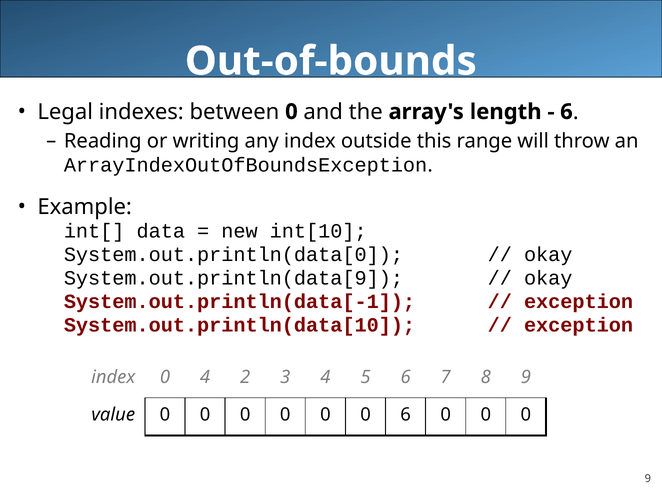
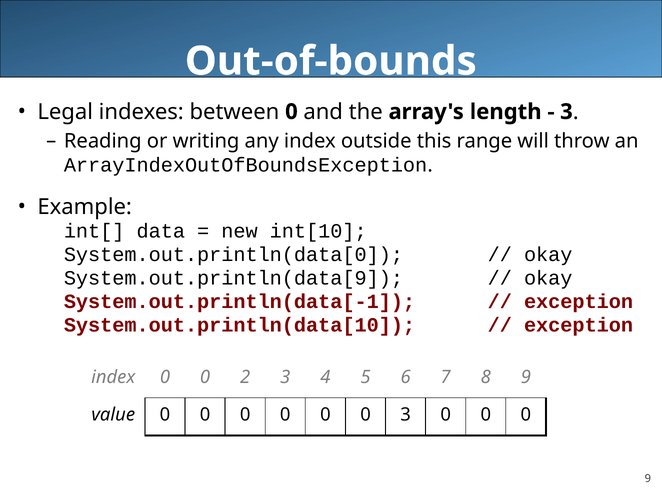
6: 6 -> 3 (566, 112)
index 0 4: 4 -> 0 (205, 377)
0 6: 6 -> 3 (406, 415)
